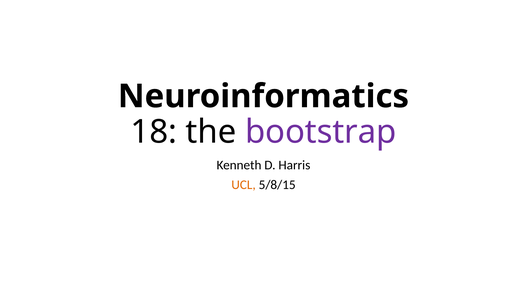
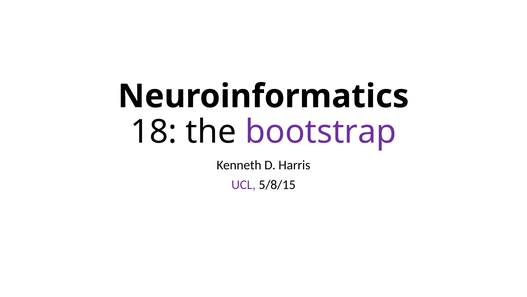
UCL colour: orange -> purple (244, 184)
